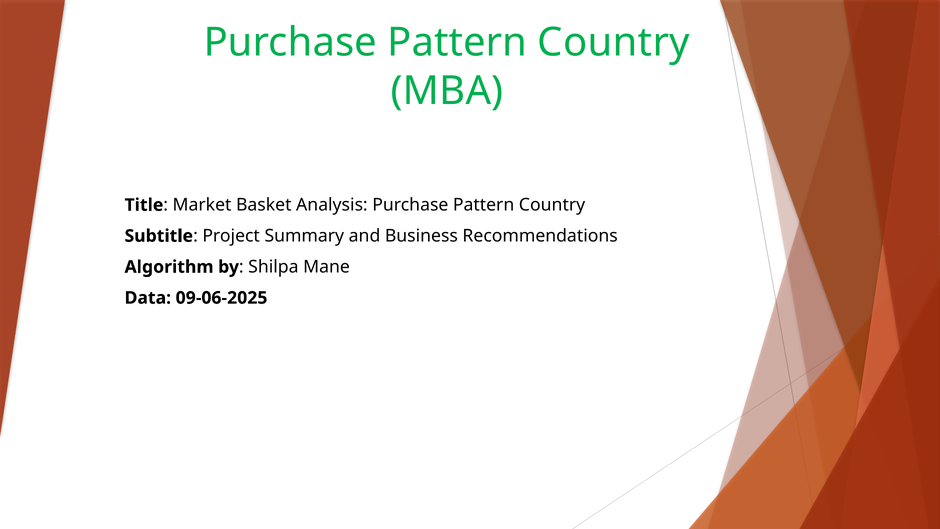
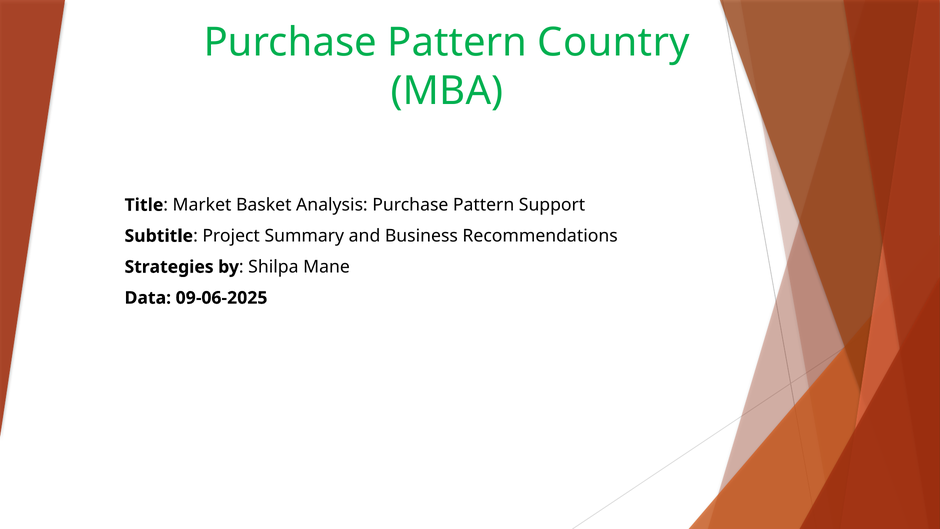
Analysis Purchase Pattern Country: Country -> Support (552, 205)
Algorithm: Algorithm -> Strategies (169, 267)
